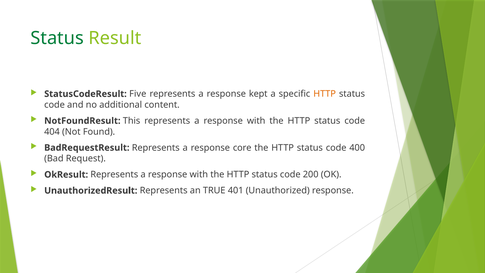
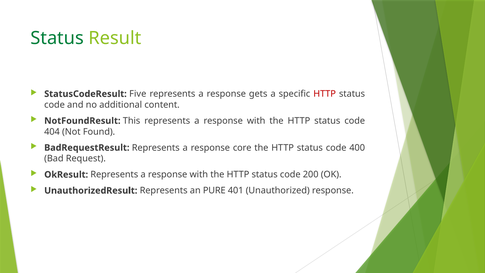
kept: kept -> gets (258, 94)
HTTP colour: orange -> red (325, 94)
TRUE: TRUE -> PURE (214, 190)
